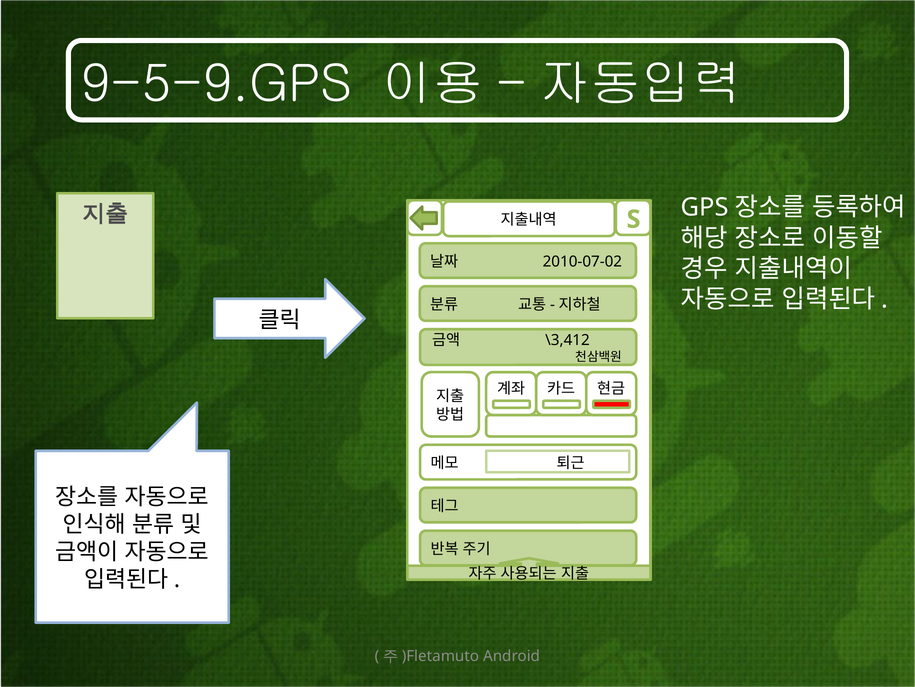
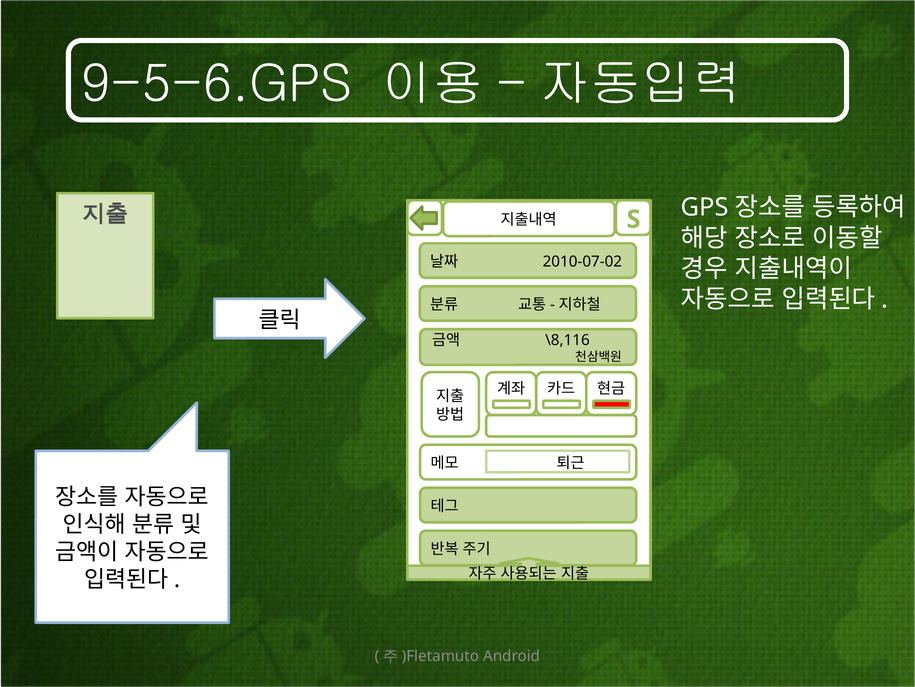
9-5-9.GPS: 9-5-9.GPS -> 9-5-6.GPS (217, 84)
\3,412: \3,412 -> \8,116 (567, 340)
